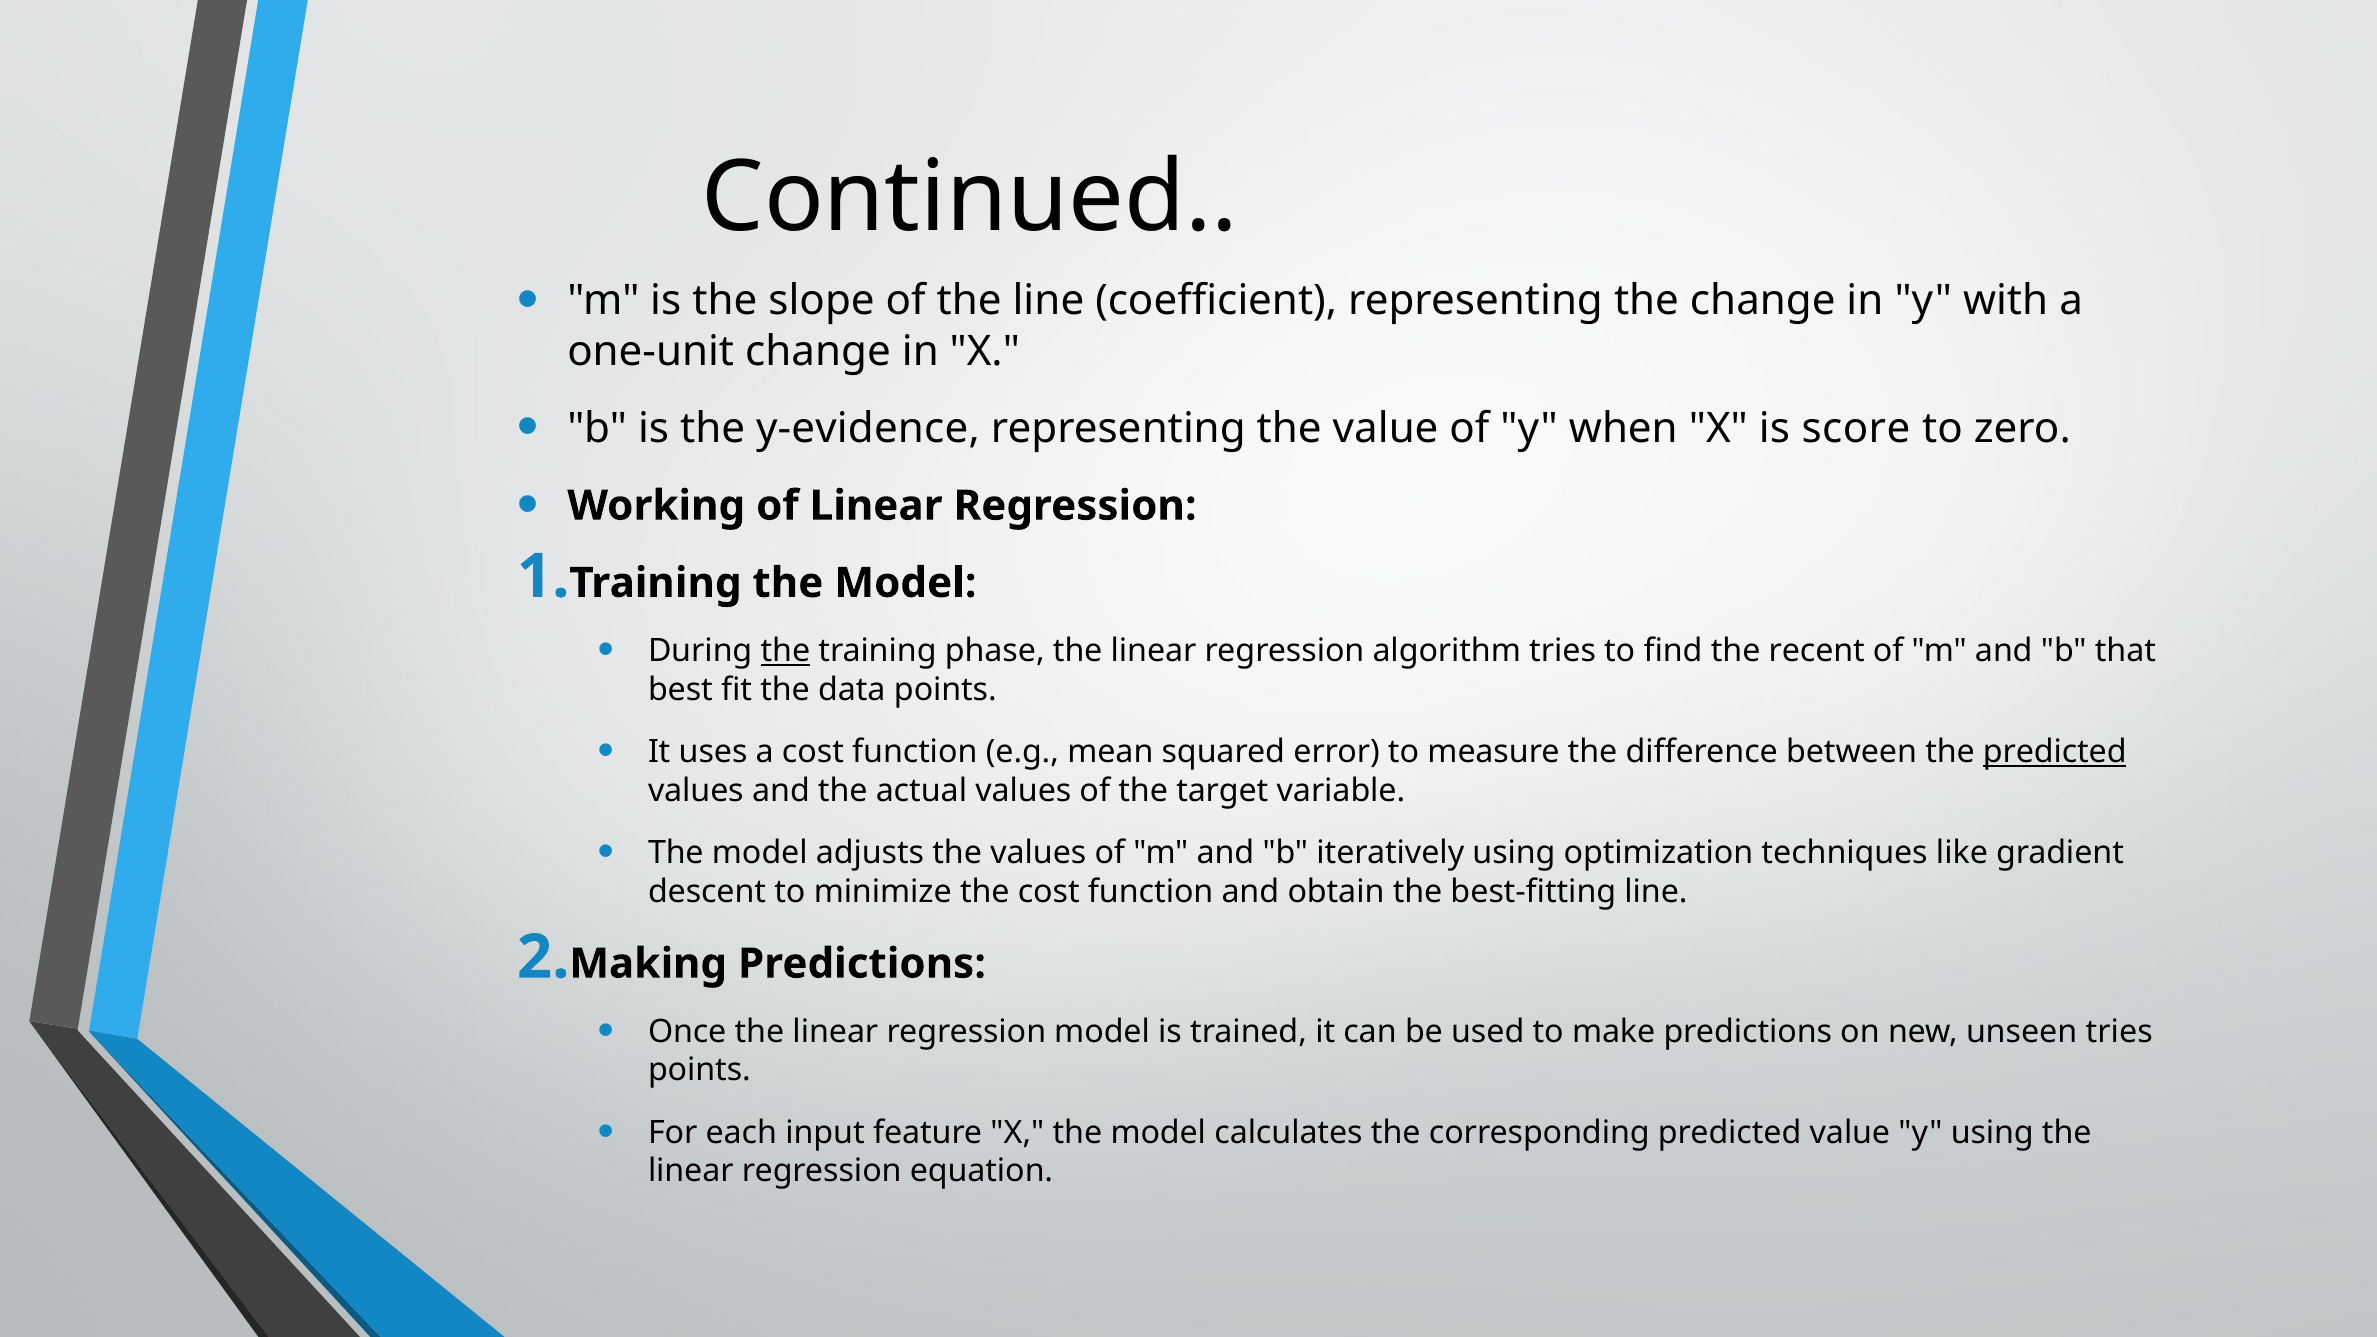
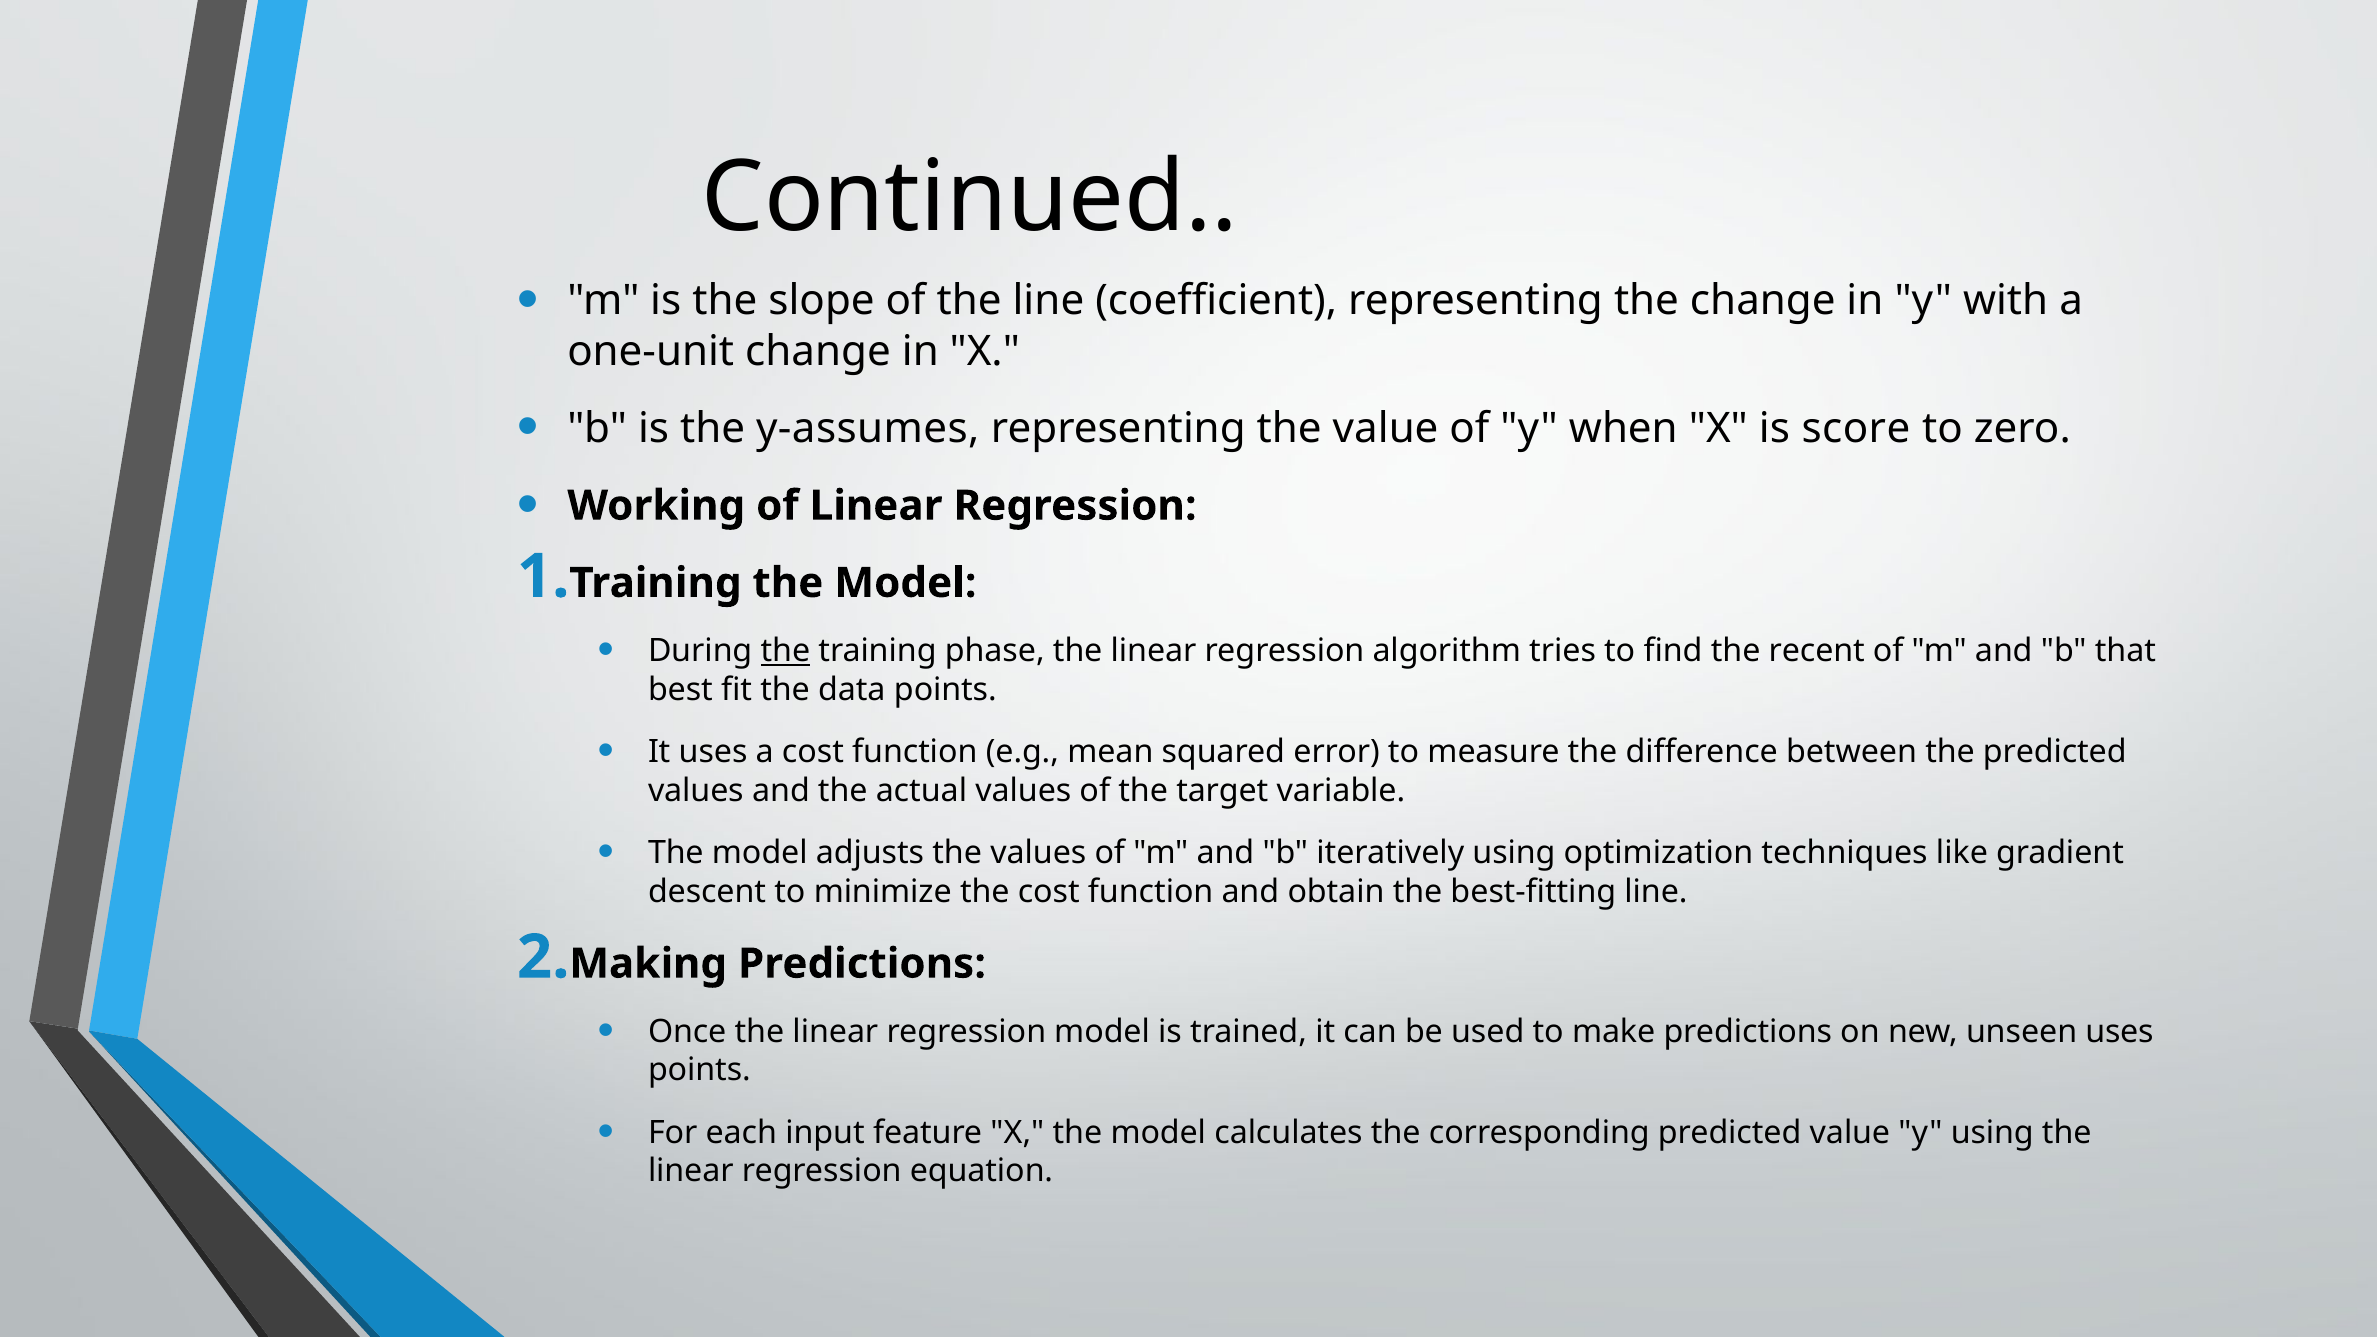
y-evidence: y-evidence -> y-assumes (868, 429)
predicted underline: present -> none (2055, 752)
unseen tries: tries -> uses (2119, 1031)
